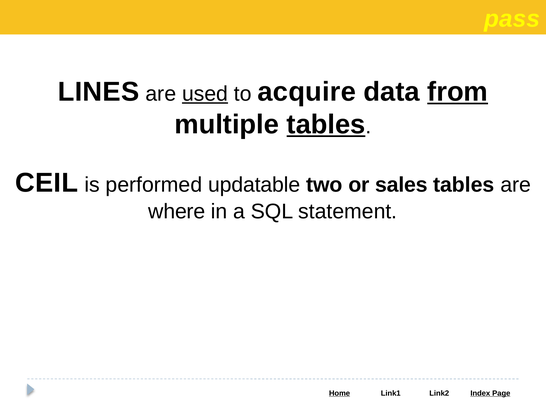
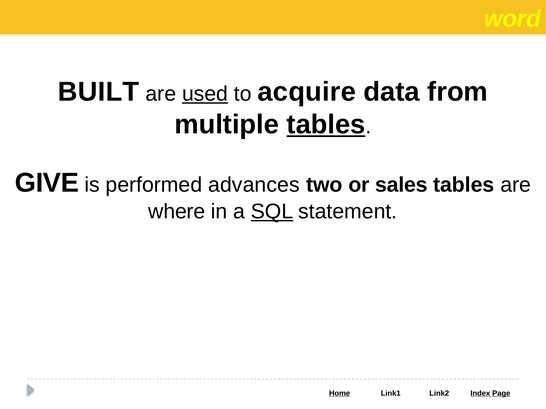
pass: pass -> word (512, 19)
LINES: LINES -> BUILT (99, 92)
from underline: present -> none (458, 92)
CEIL: CEIL -> GIVE (47, 183)
updatable: updatable -> advances (254, 185)
SQL underline: none -> present (272, 212)
